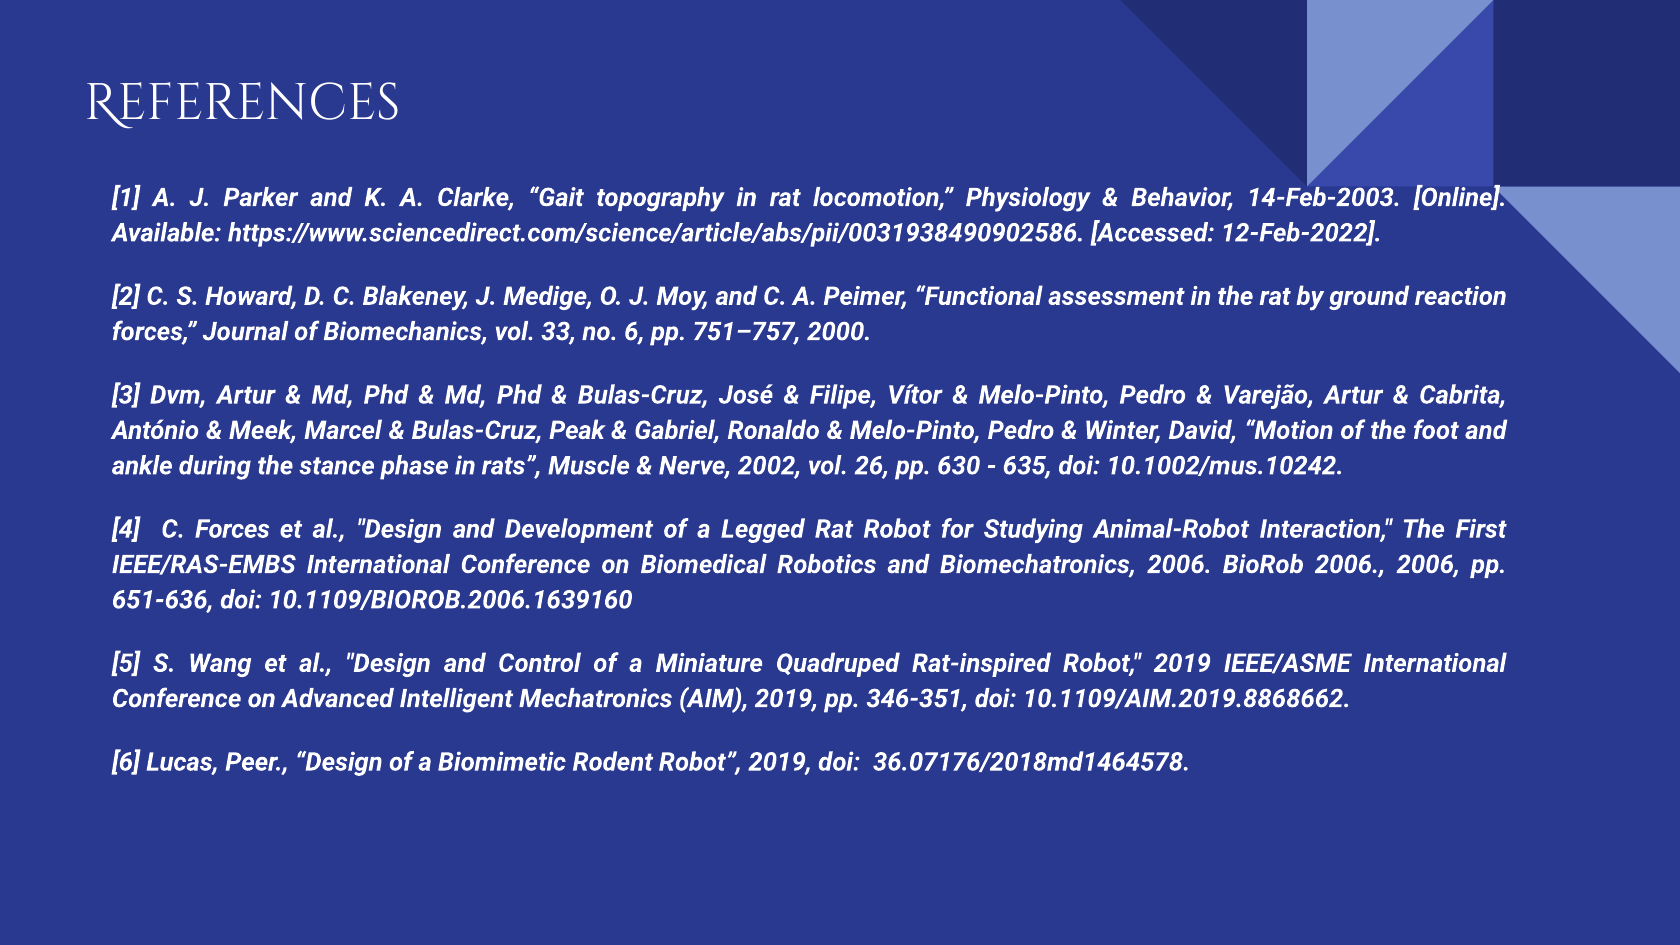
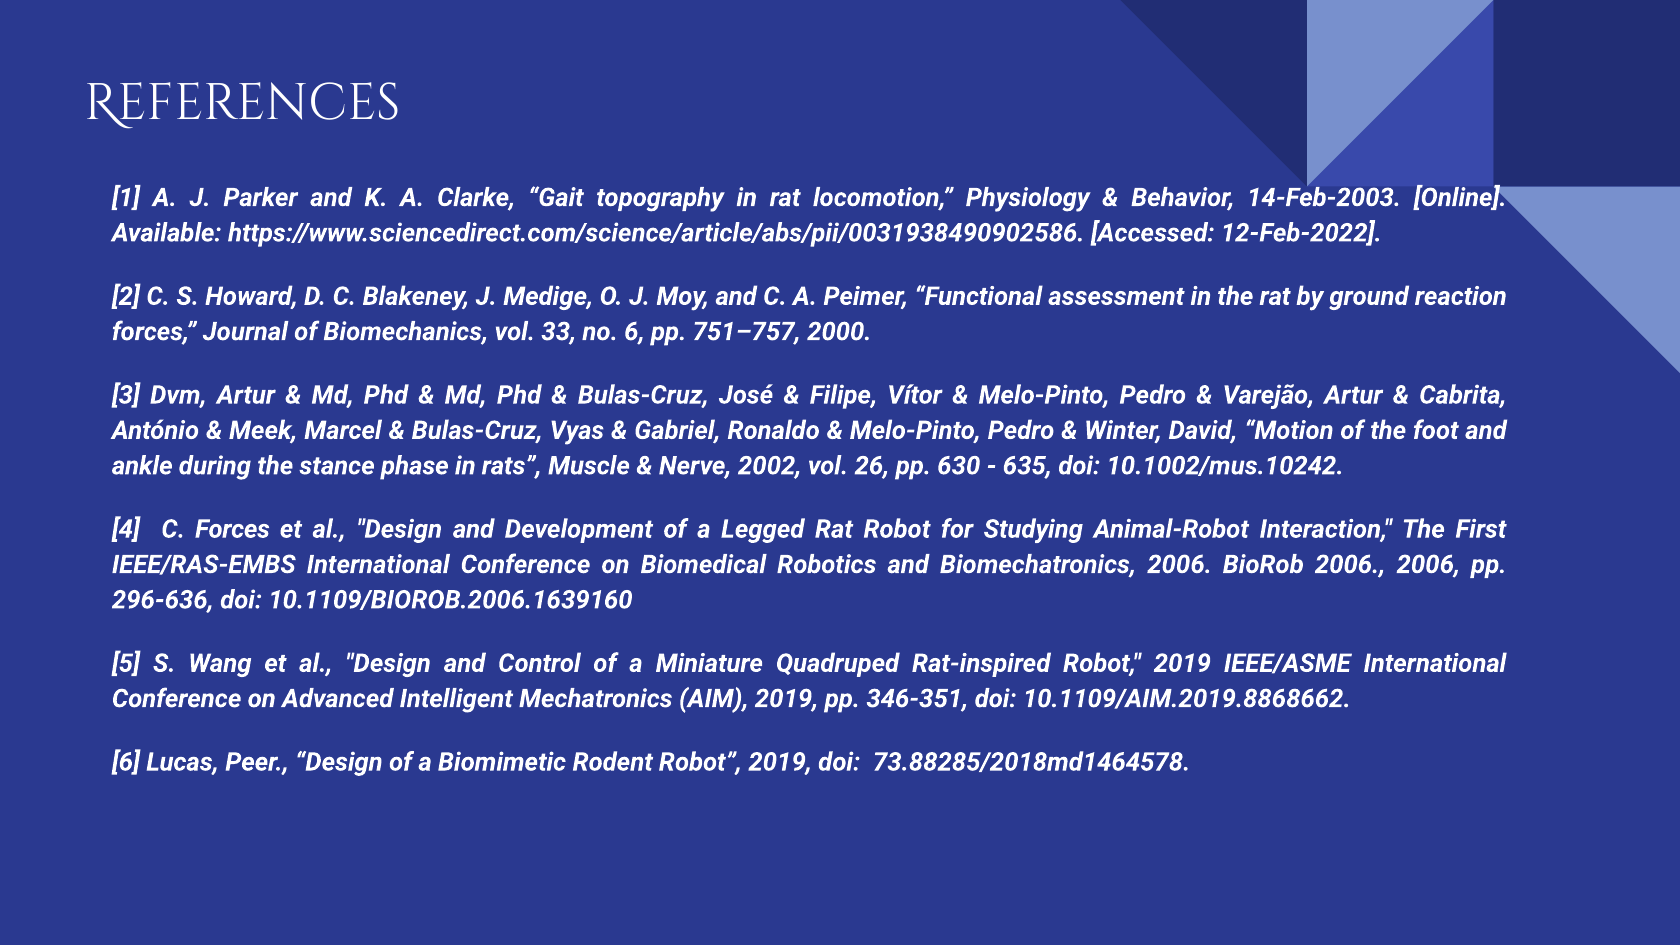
Peak: Peak -> Vyas (577, 430)
651-636: 651-636 -> 296-636 (163, 600)
36.07176/2018md1464578: 36.07176/2018md1464578 -> 73.88285/2018md1464578 (1032, 762)
